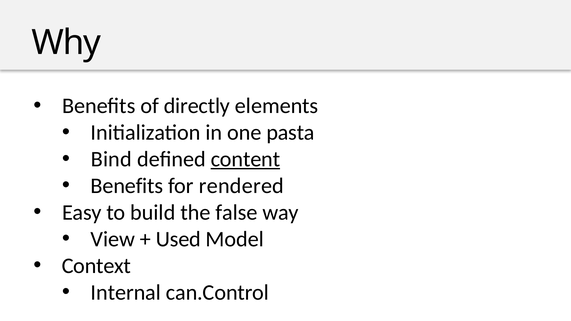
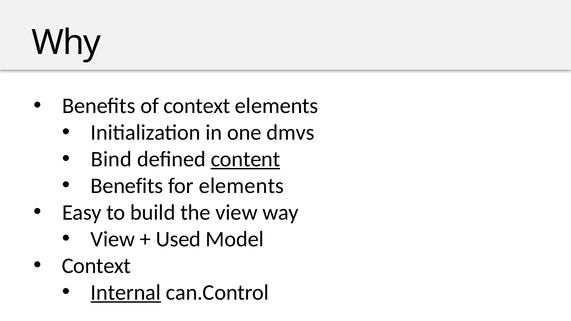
of directly: directly -> context (197, 106)
pasta: pasta -> dmvs (290, 133)
for rendered: rendered -> elements (241, 186)
the false: false -> view (236, 213)
Internal underline: none -> present (126, 293)
